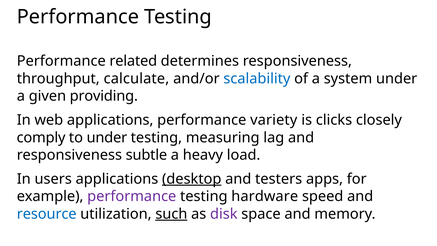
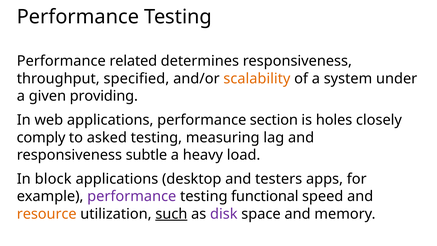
calculate: calculate -> specified (136, 79)
scalability colour: blue -> orange (257, 79)
variety: variety -> section (274, 120)
clicks: clicks -> holes (334, 120)
to under: under -> asked (107, 137)
users: users -> block (53, 179)
desktop underline: present -> none (192, 179)
hardware: hardware -> functional (265, 196)
resource colour: blue -> orange (47, 214)
